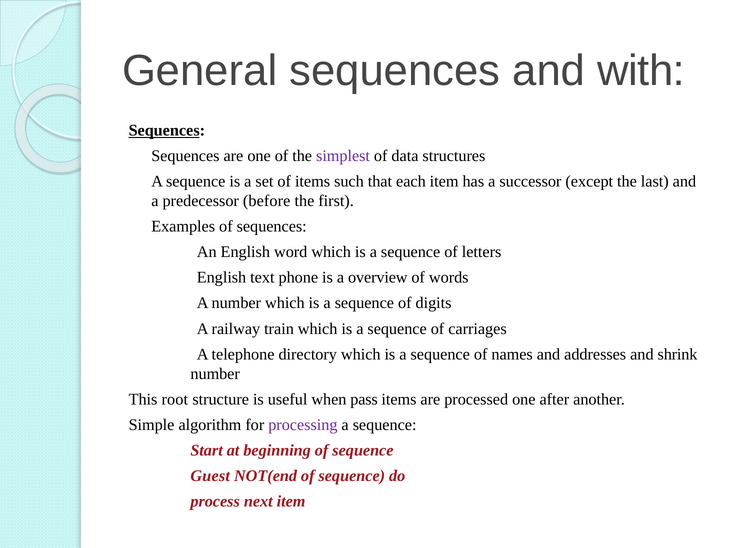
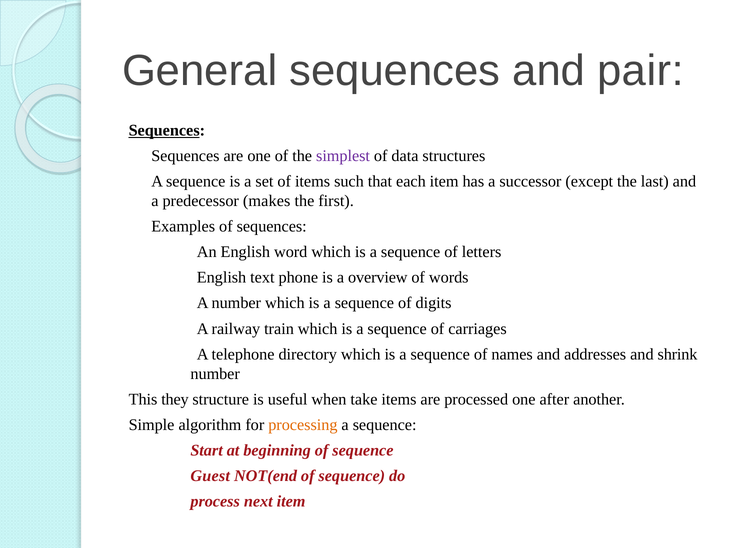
with: with -> pair (641, 71)
before: before -> makes (267, 201)
root: root -> they (175, 400)
pass: pass -> take (364, 400)
processing colour: purple -> orange (303, 425)
